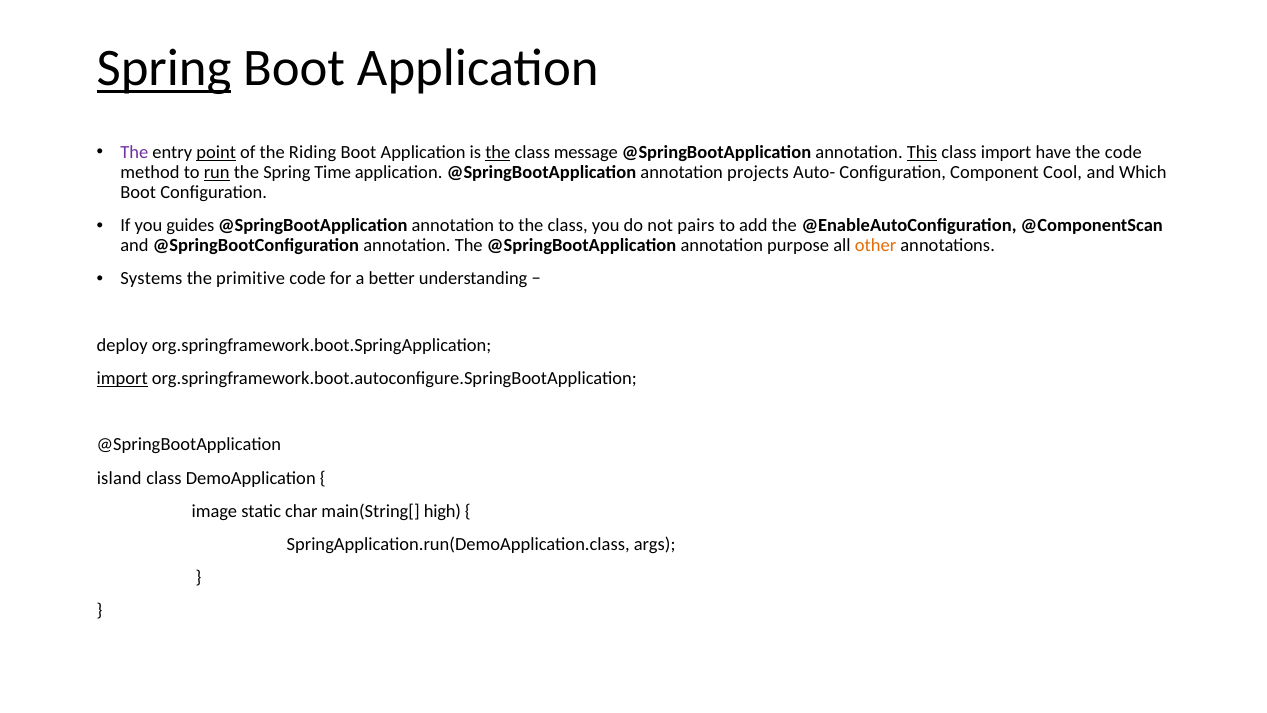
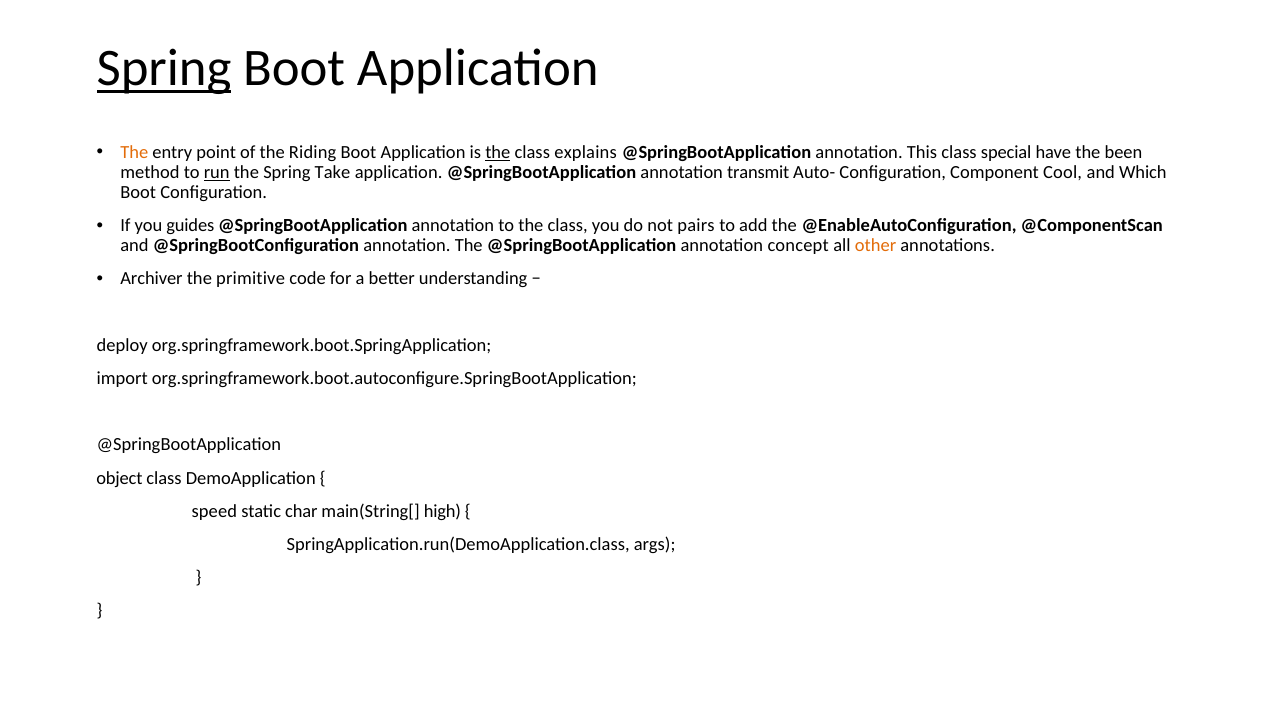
The colour: purple -> orange (134, 152)
point underline: present -> none (216, 152)
message: message -> explains (586, 152)
This underline: present -> none (922, 152)
class import: import -> special (1006, 152)
the code: code -> been (1123, 152)
Time: Time -> Take (333, 172)
projects: projects -> transmit (758, 172)
purpose: purpose -> concept (798, 245)
Systems: Systems -> Archiver (151, 279)
import underline: present -> none (122, 378)
island: island -> object (119, 478)
image: image -> speed (214, 511)
